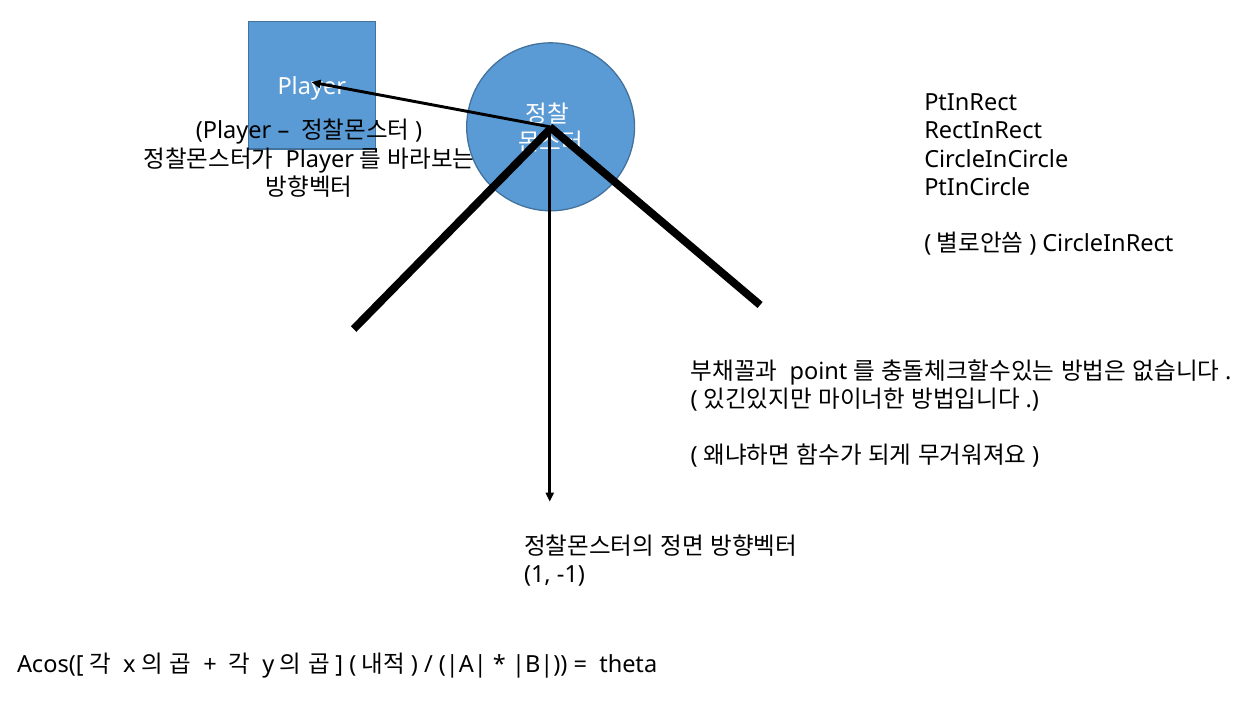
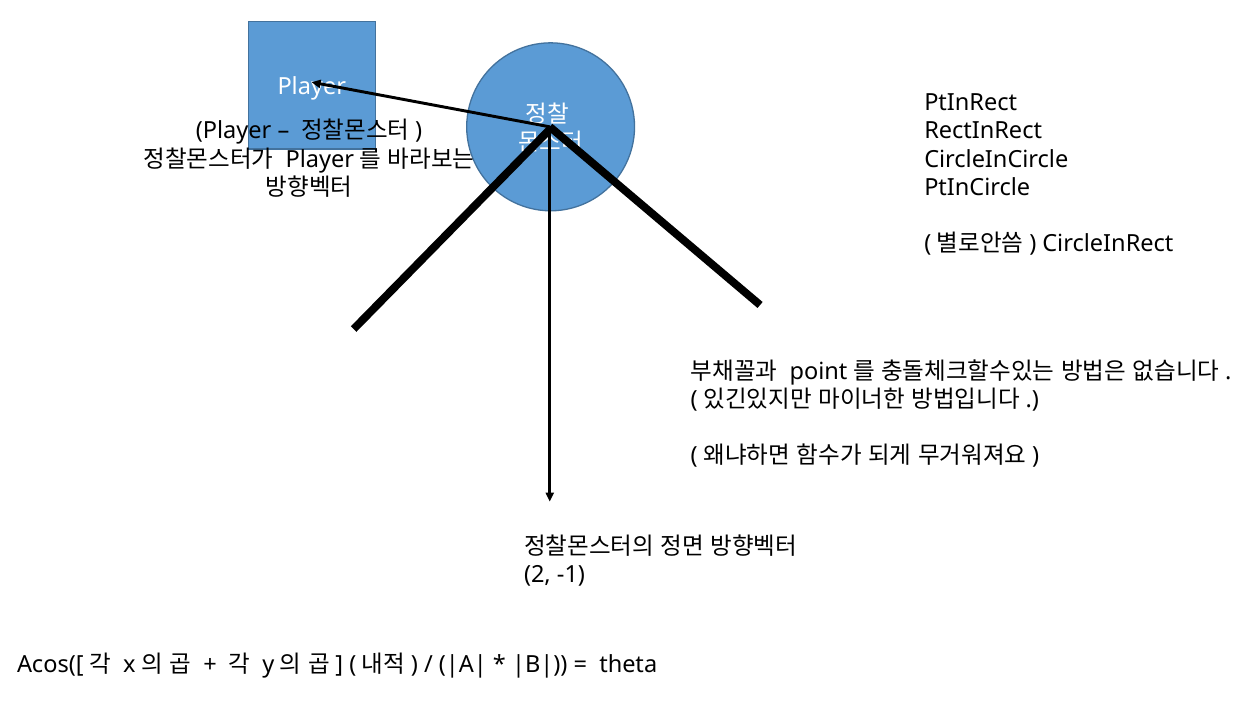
1: 1 -> 2 (537, 575)
